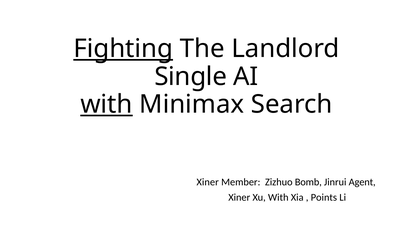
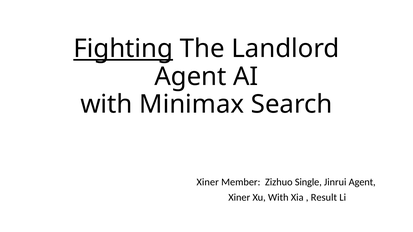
Single: Single -> Agent (191, 77)
with underline: present -> none (106, 104)
Bomb: Bomb -> Single (308, 182)
Points: Points -> Result (324, 198)
